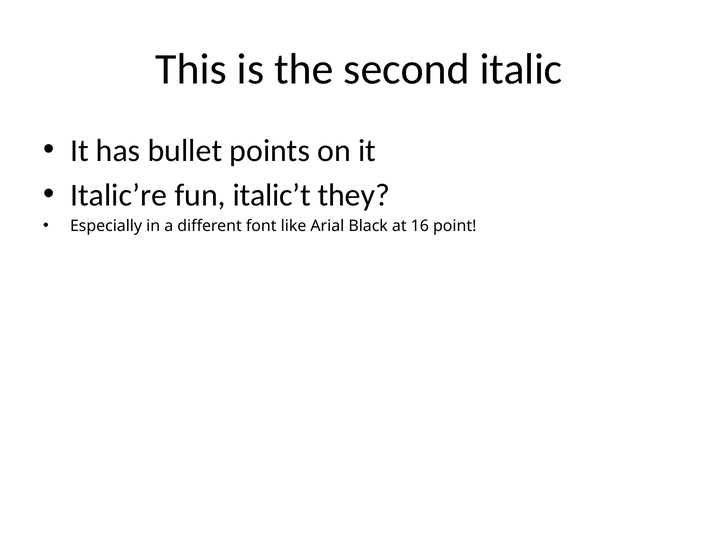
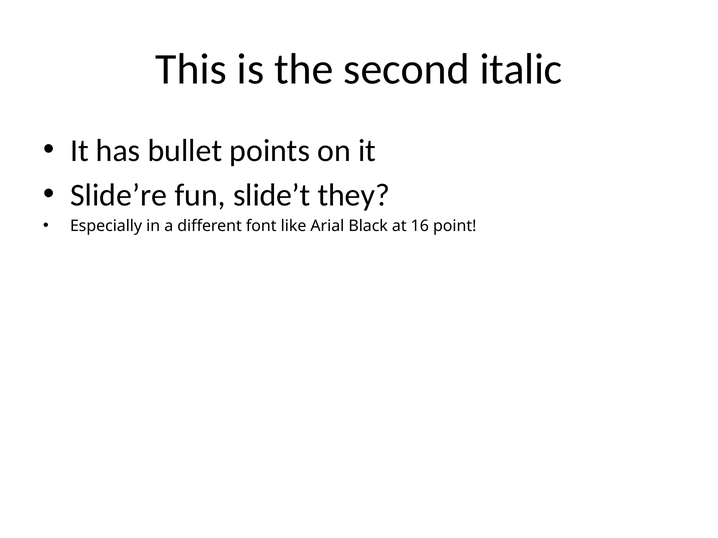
Italic’re: Italic’re -> Slide’re (119, 195)
italic’t: italic’t -> slide’t (272, 195)
